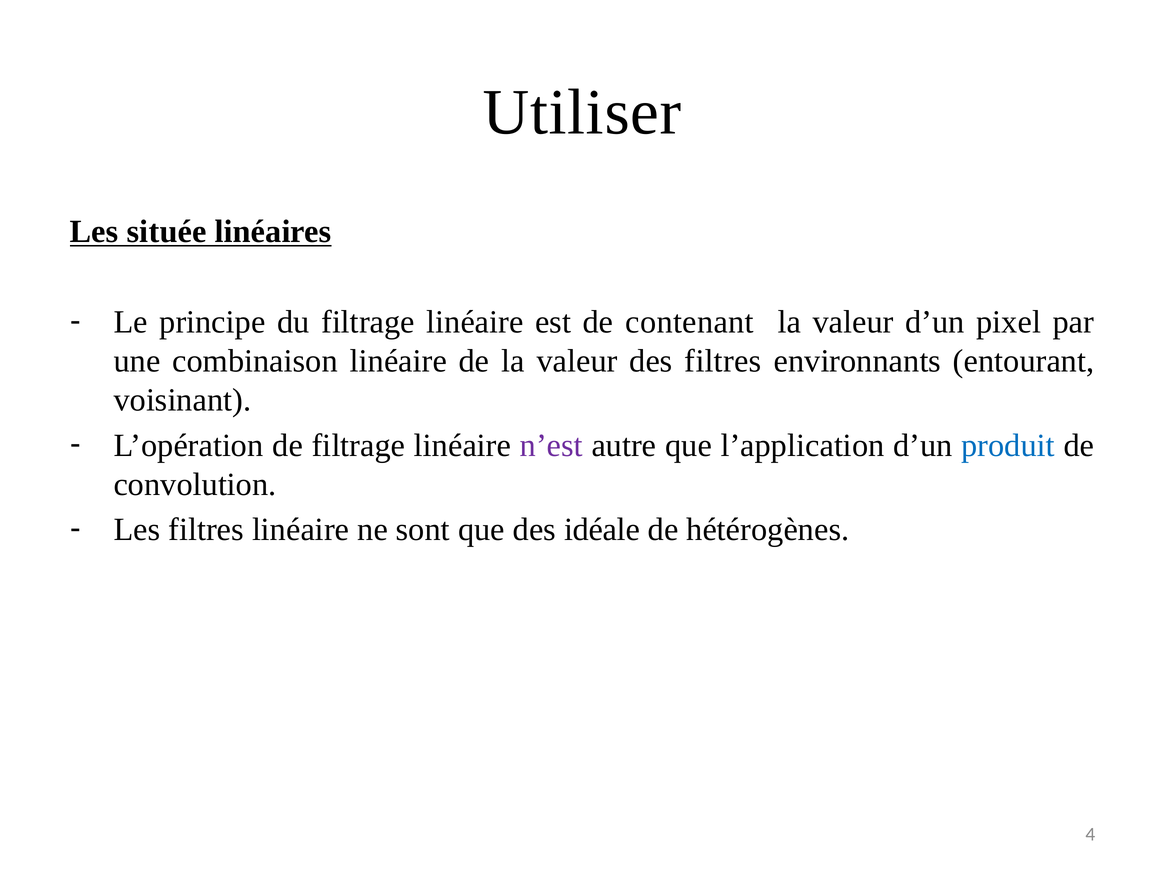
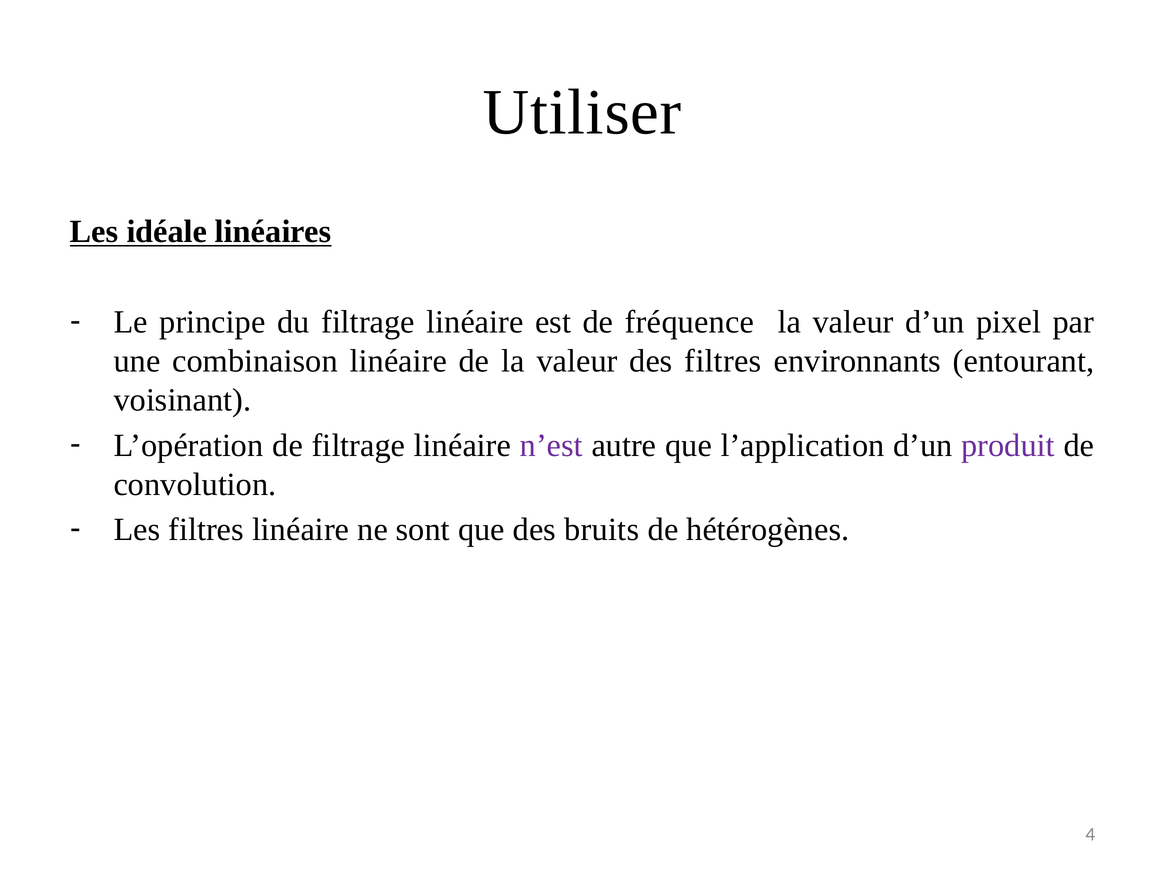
située: située -> idéale (167, 231)
contenant: contenant -> fréquence (690, 322)
produit colour: blue -> purple (1008, 445)
idéale: idéale -> bruits (602, 530)
